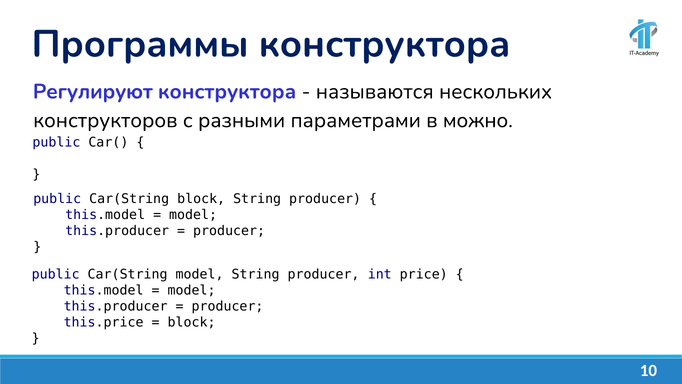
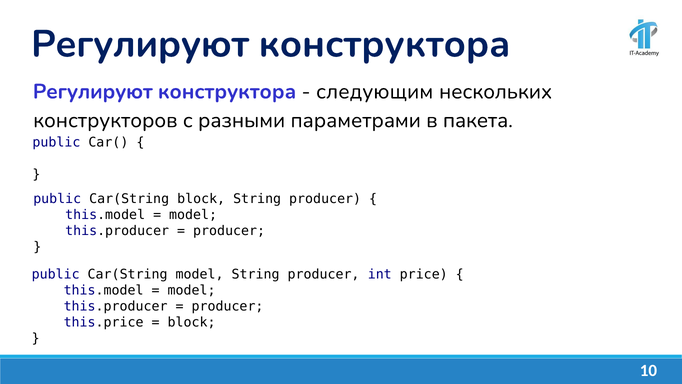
Программы: Программы -> Регулируют (140, 44)
называются: называются -> следующим (375, 91)
можно: можно -> пакета (478, 120)
